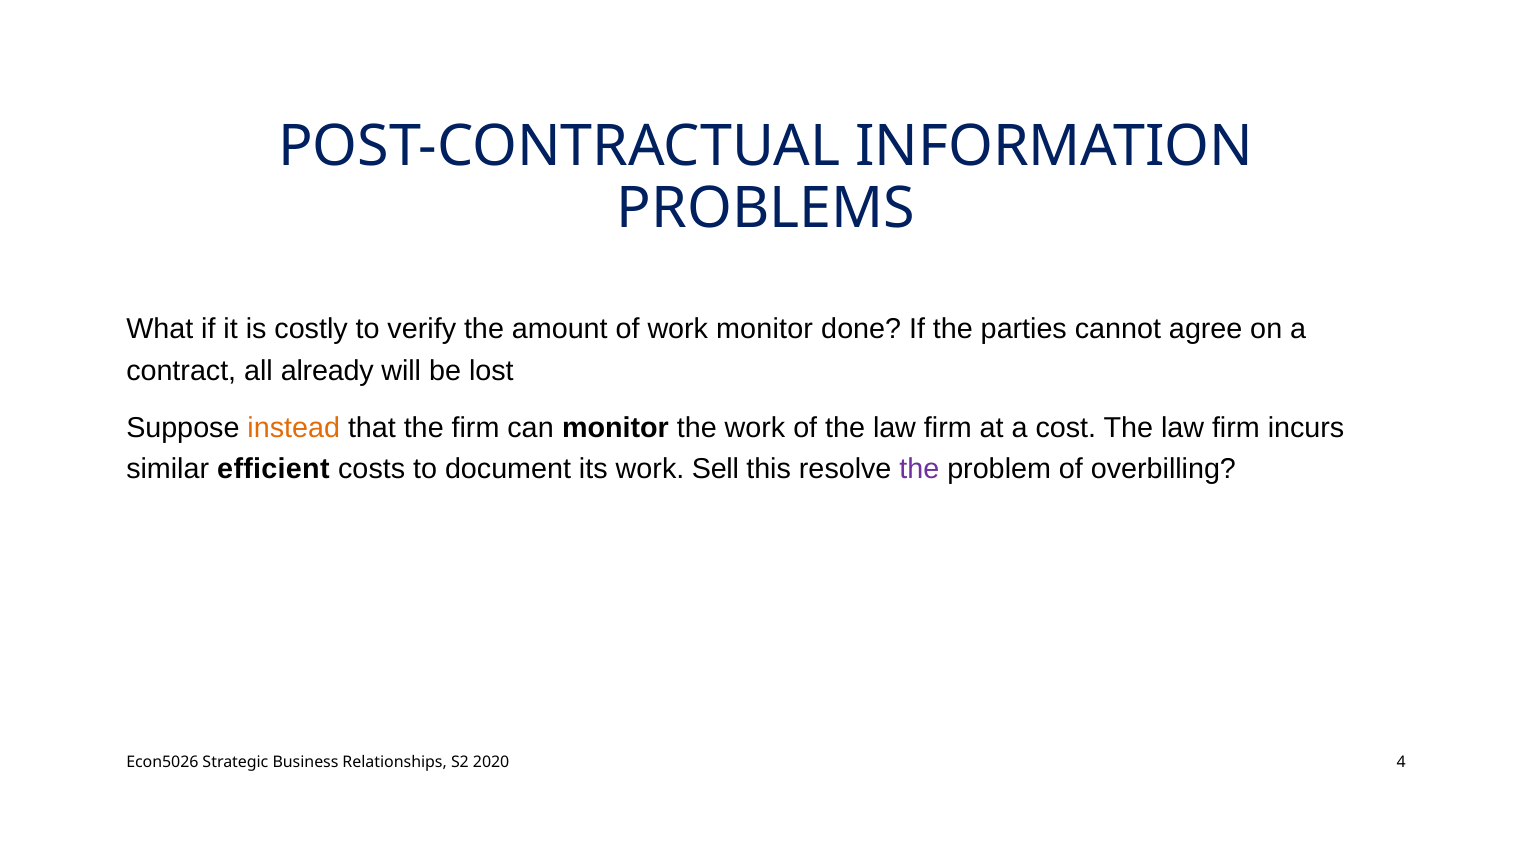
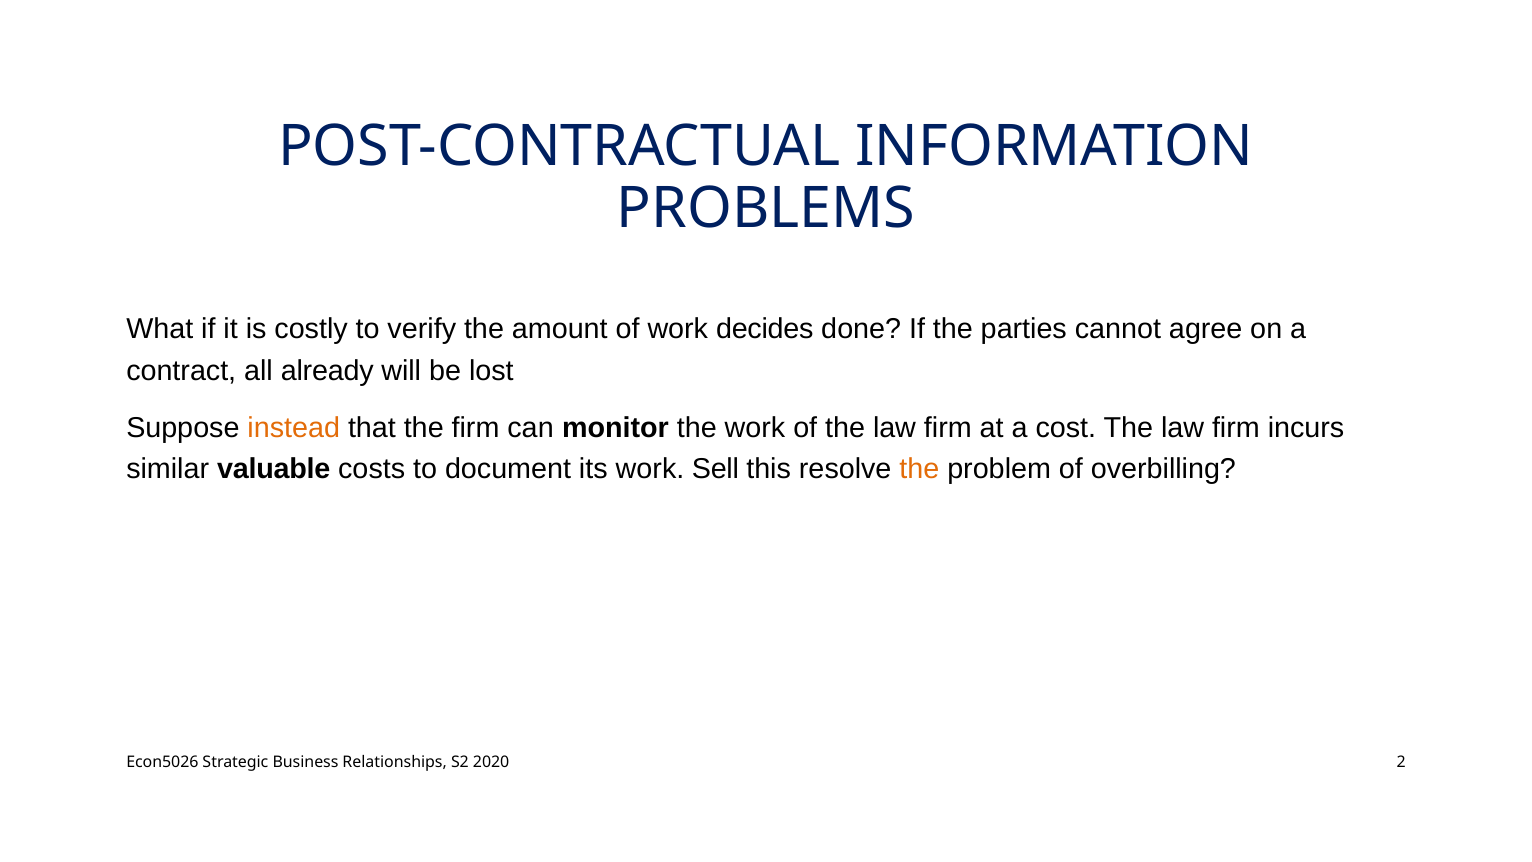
work monitor: monitor -> decides (765, 329)
efficient: efficient -> valuable (274, 469)
the colour: purple -> orange (919, 469)
4: 4 -> 2 (1401, 762)
